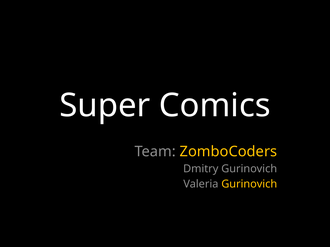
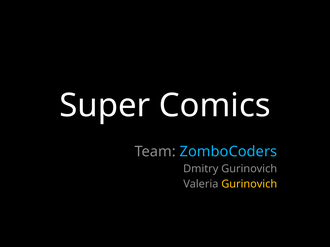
ZomboCoders colour: yellow -> light blue (228, 152)
